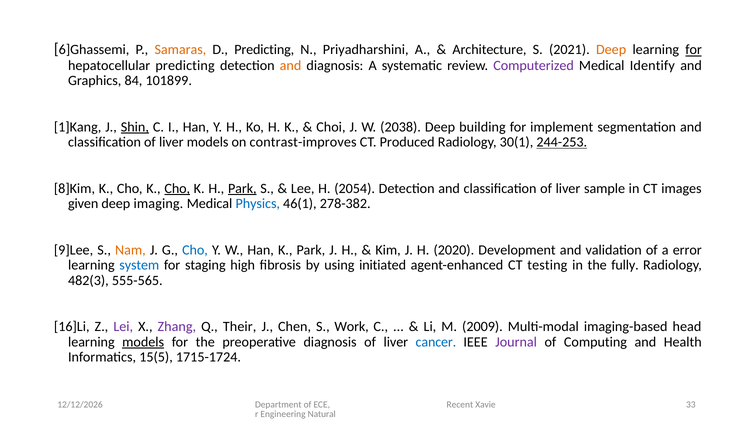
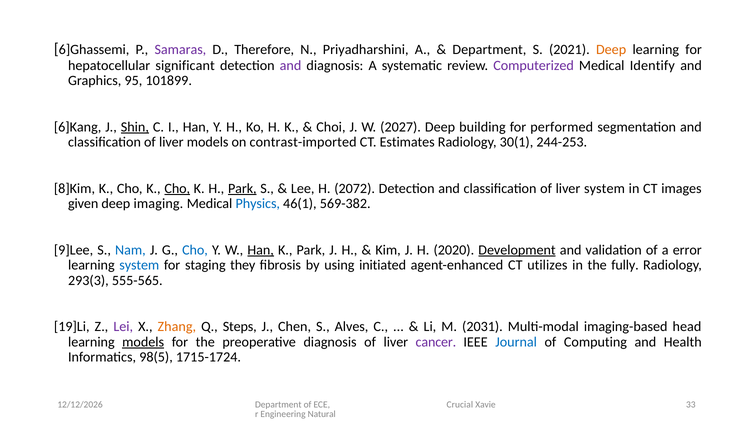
Samaras colour: orange -> purple (180, 50)
D Predicting: Predicting -> Therefore (264, 50)
Architecture: Architecture -> Department (489, 50)
for underline: present -> none (694, 50)
hepatocellular predicting: predicting -> significant (185, 65)
and colour: orange -> purple (291, 65)
84: 84 -> 95 (133, 81)
1]Kang: 1]Kang -> 6]Kang (78, 127)
2038: 2038 -> 2027 (401, 127)
implement: implement -> performed (562, 127)
contrast-improves: contrast-improves -> contrast-imported (303, 142)
Produced: Produced -> Estimates (407, 142)
244-253 underline: present -> none (562, 142)
2054: 2054 -> 2072 (355, 188)
liver sample: sample -> system (604, 188)
278-382: 278-382 -> 569-382 (345, 203)
Nam colour: orange -> blue (130, 250)
Han underline: none -> present (261, 250)
Development underline: none -> present (517, 250)
high: high -> they (243, 265)
testing: testing -> utilizes (547, 265)
482(3: 482(3 -> 293(3 (88, 280)
16]Li: 16]Li -> 19]Li (72, 326)
Zhang colour: purple -> orange (177, 326)
Their: Their -> Steps (240, 326)
Work: Work -> Alves (352, 326)
2009: 2009 -> 2031 (482, 326)
cancer colour: blue -> purple (436, 342)
Journal colour: purple -> blue (516, 342)
15(5: 15(5 -> 98(5 (156, 357)
Recent: Recent -> Crucial (460, 404)
